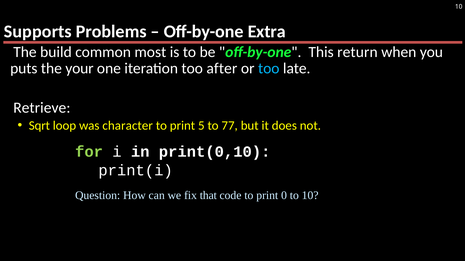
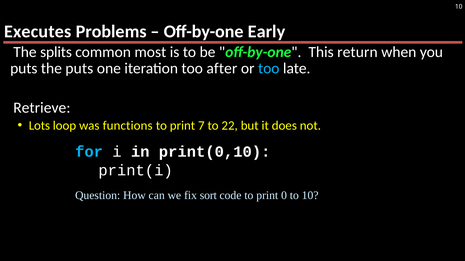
Supports: Supports -> Executes (38, 32)
Extra: Extra -> Early (267, 32)
build: build -> splits (56, 52)
the your: your -> puts (79, 69)
Sqrt: Sqrt -> Lots (39, 126)
character: character -> functions (128, 126)
5: 5 -> 7 (201, 126)
77: 77 -> 22 (230, 126)
for colour: light green -> light blue (89, 152)
that: that -> sort (208, 196)
